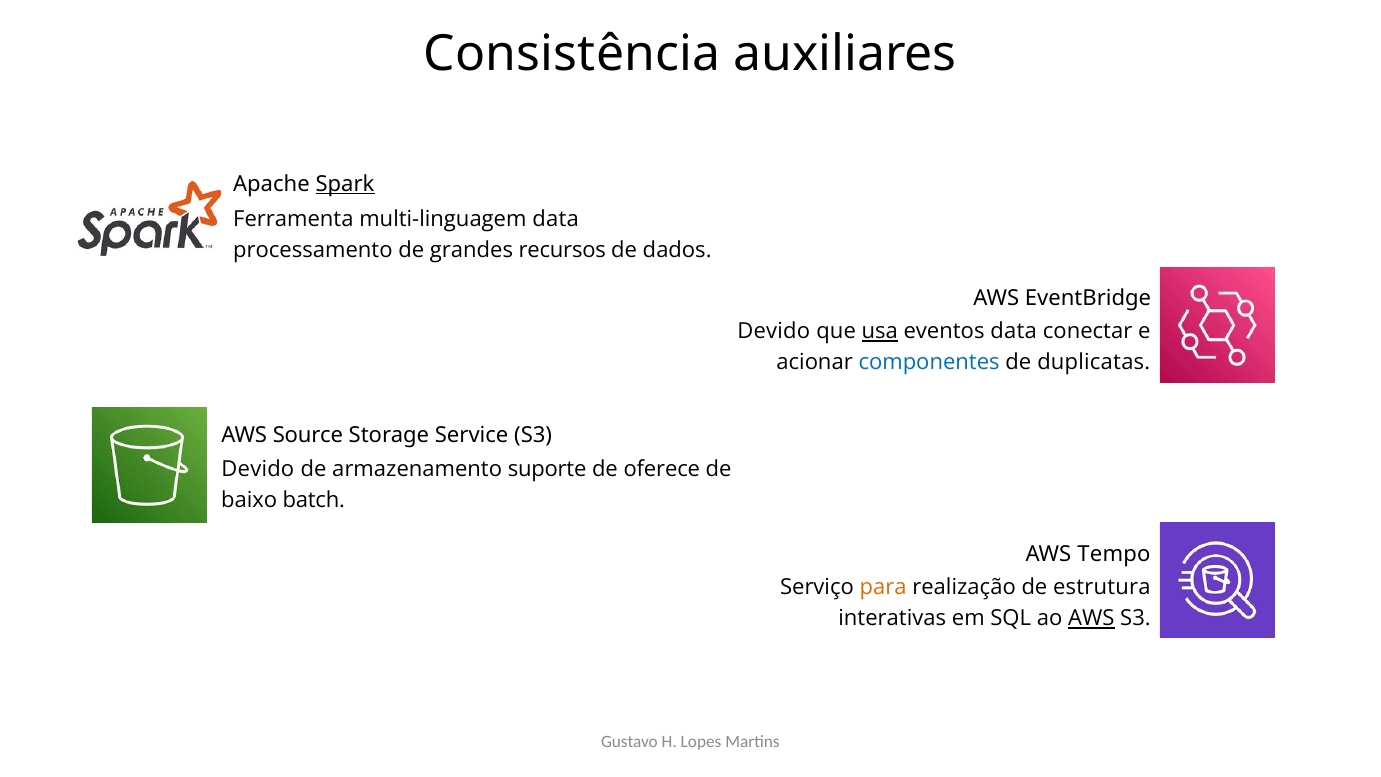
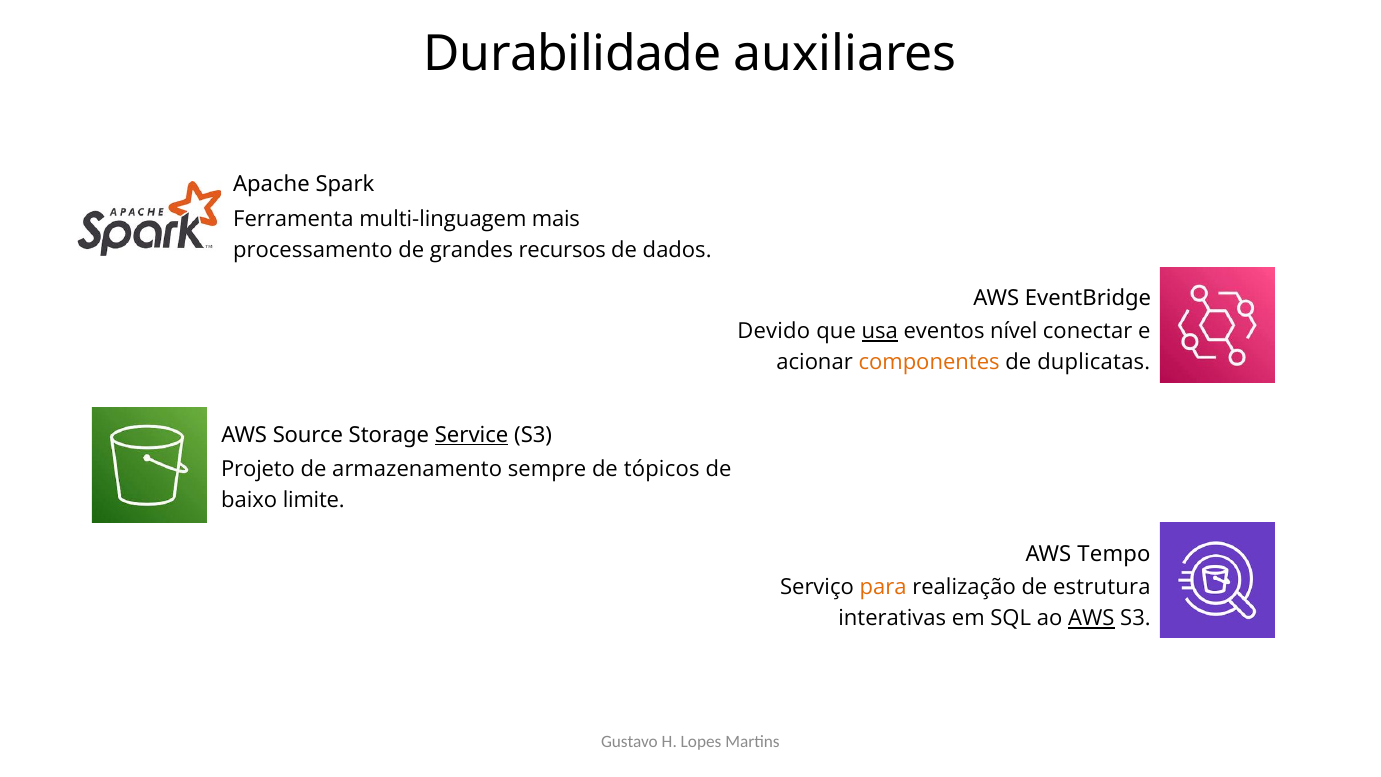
Consistência: Consistência -> Durabilidade (573, 54)
Spark underline: present -> none (345, 184)
multi-linguagem data: data -> mais (556, 219)
eventos data: data -> nível (1014, 332)
componentes colour: blue -> orange (929, 362)
Service underline: none -> present (472, 435)
Devido: Devido -> Projeto (258, 469)
suporte: suporte -> sempre (547, 469)
oferece: oferece -> tópicos (662, 469)
batch: batch -> limite (314, 500)
